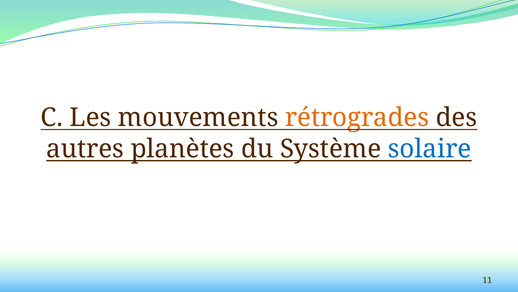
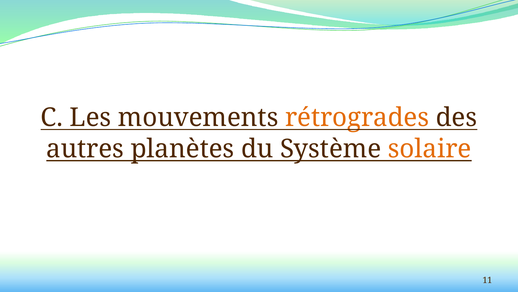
solaire colour: blue -> orange (430, 149)
